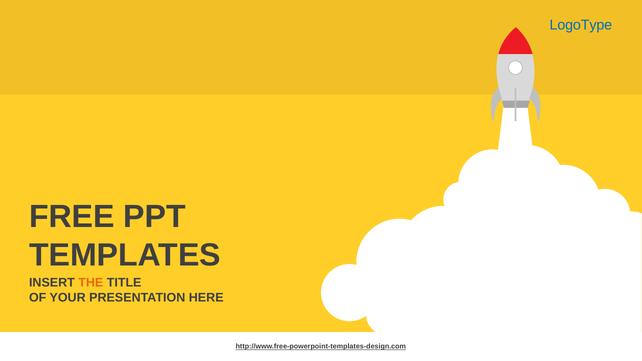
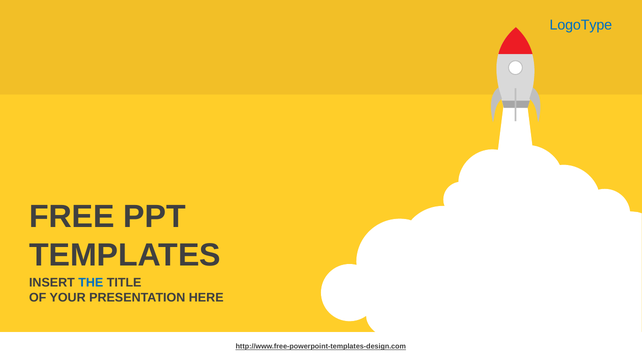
THE colour: orange -> blue (91, 283)
